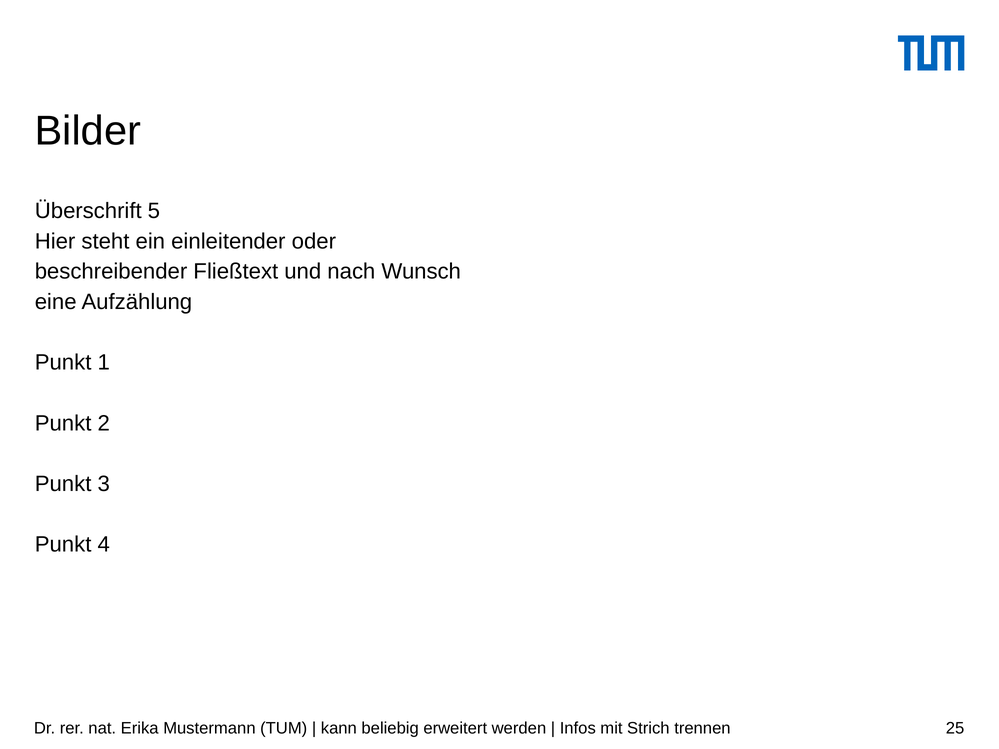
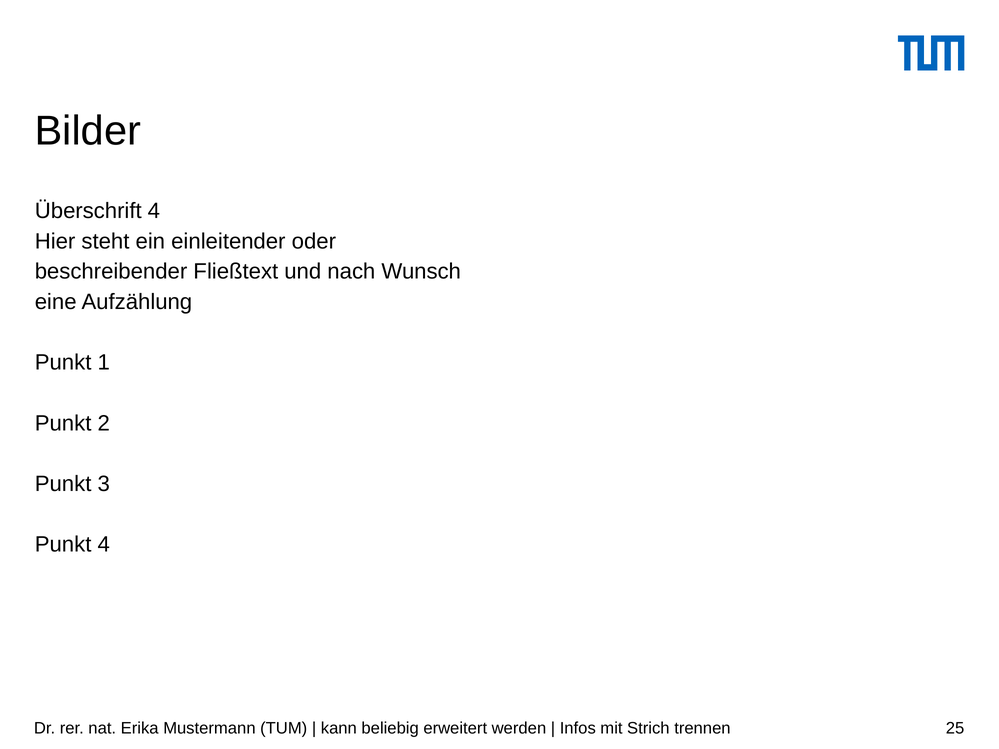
Überschrift 5: 5 -> 4 (154, 211)
